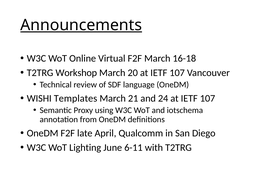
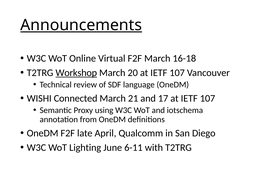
Workshop underline: none -> present (76, 73)
Templates: Templates -> Connected (76, 98)
24: 24 -> 17 (163, 98)
